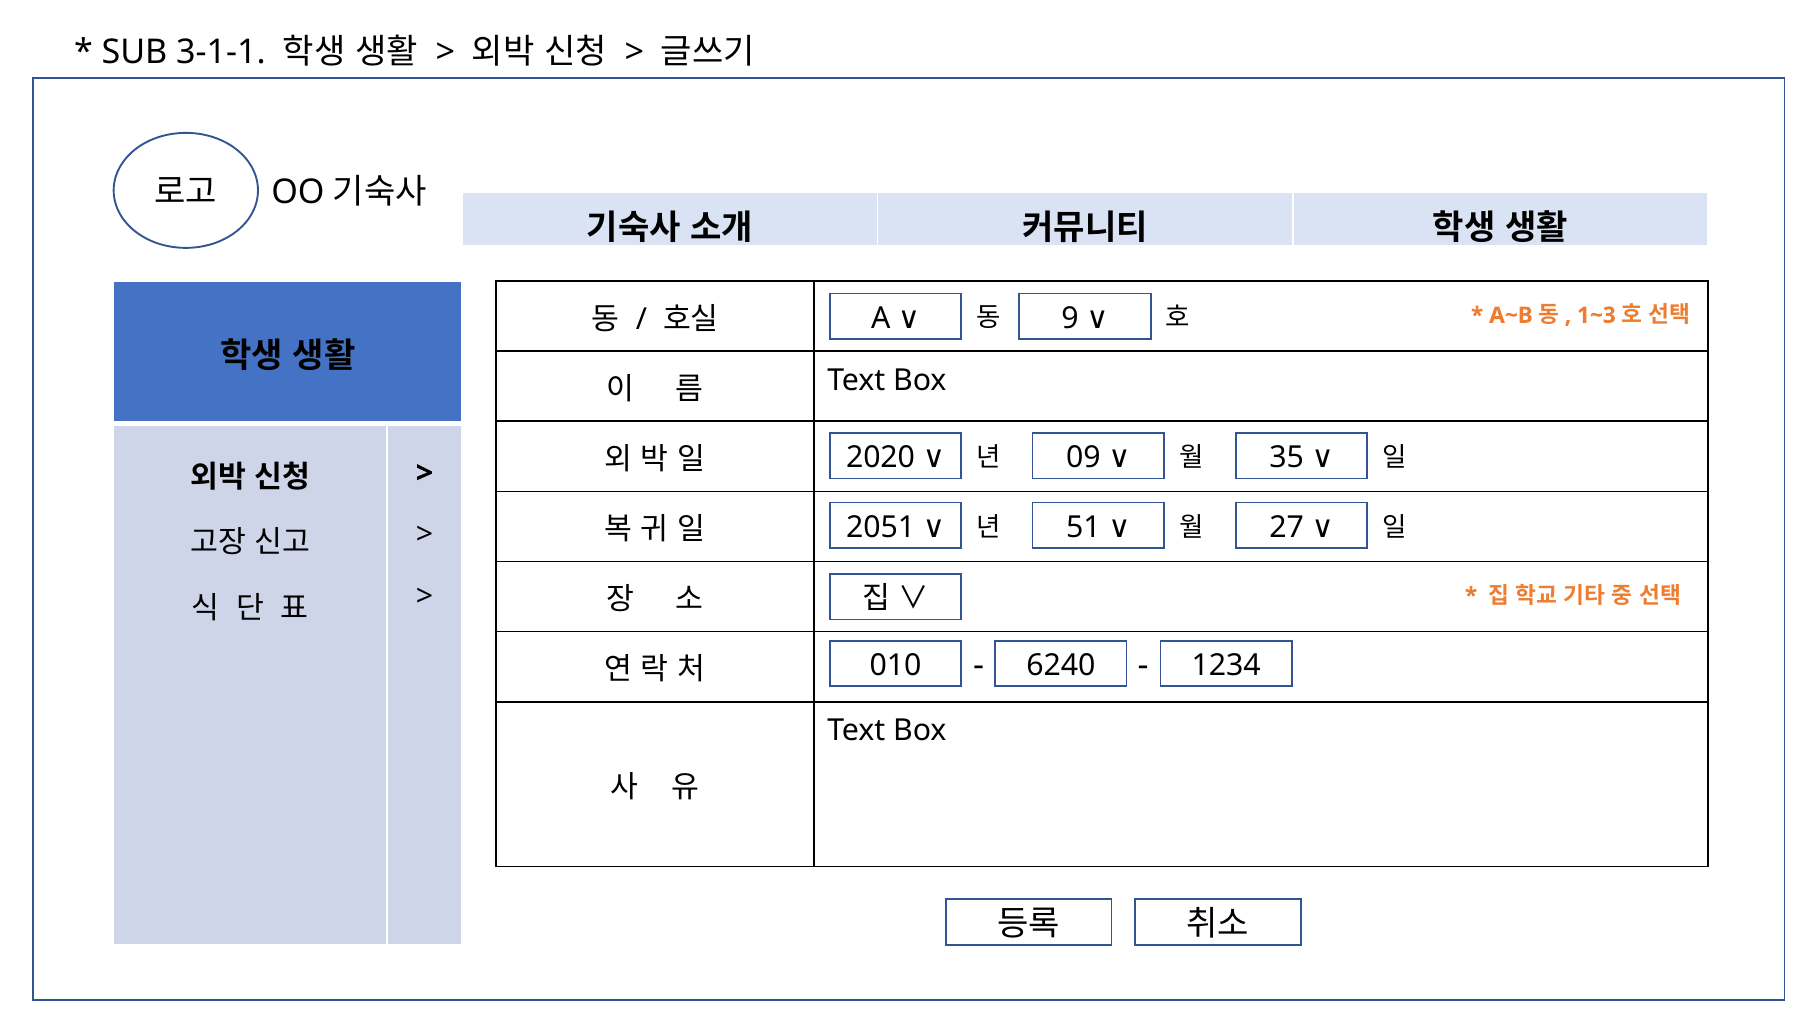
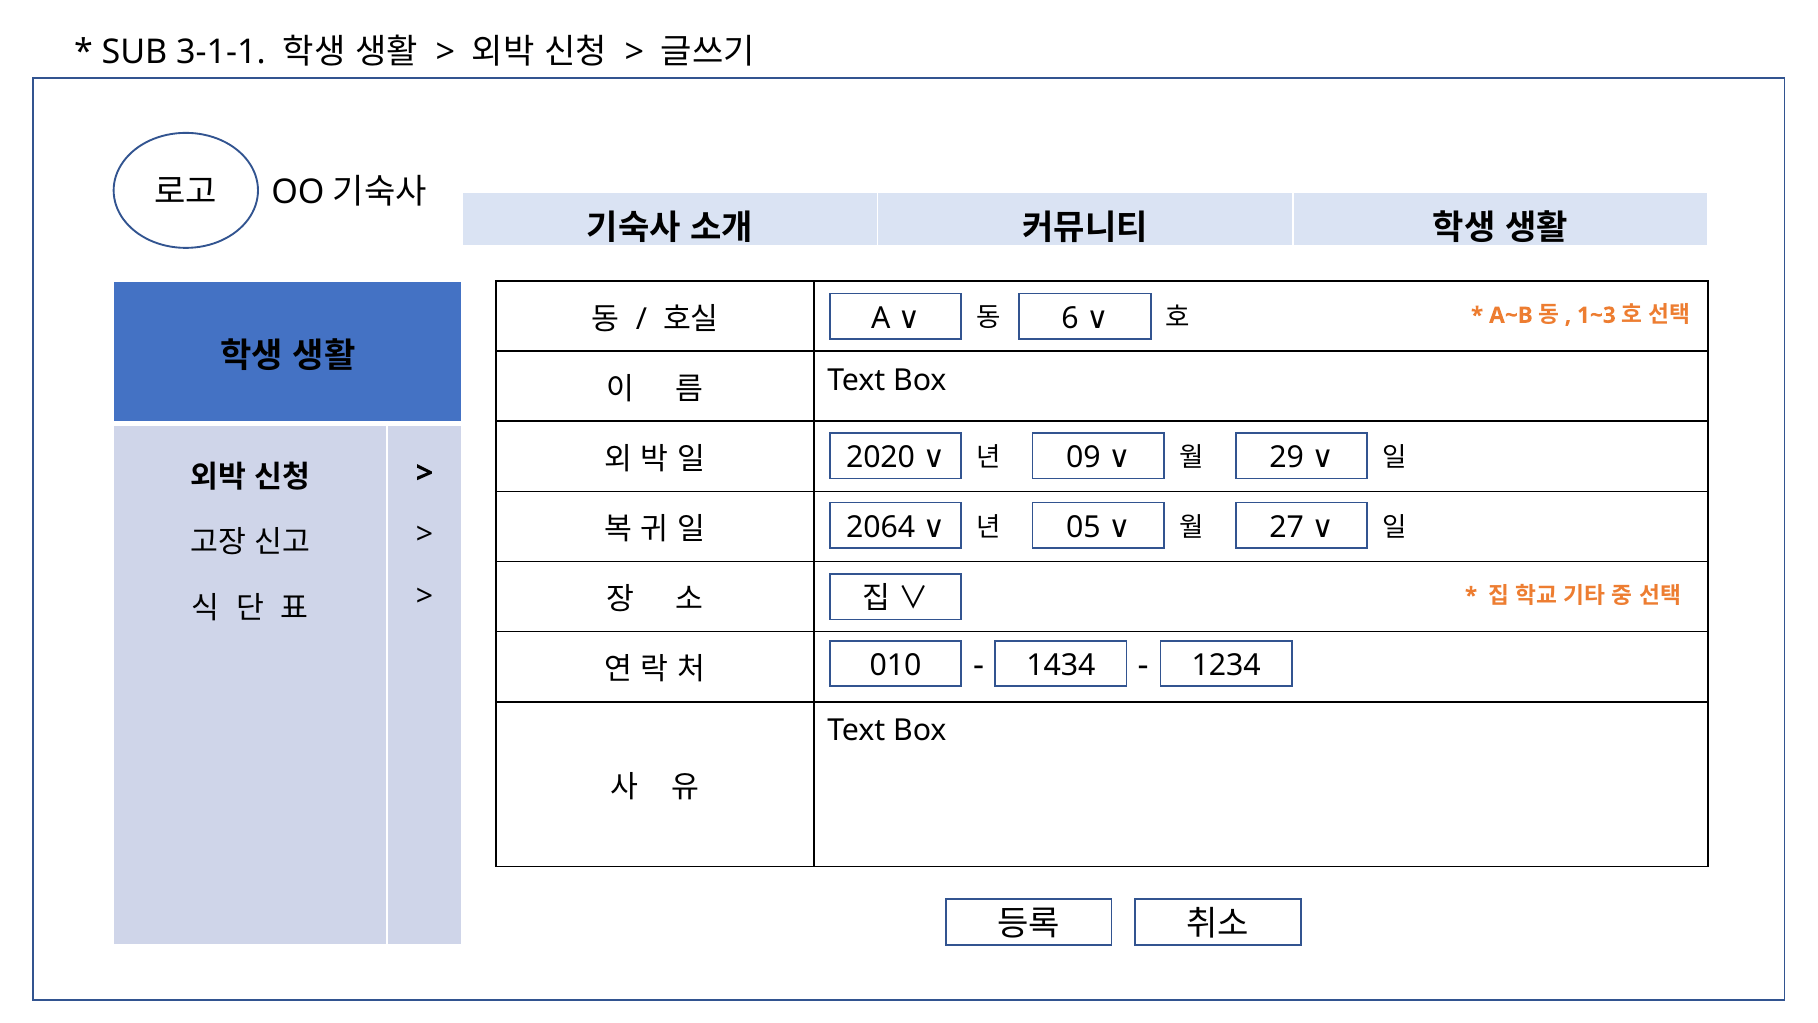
9: 9 -> 6 (1070, 318)
35: 35 -> 29 (1287, 458)
2051: 2051 -> 2064 (881, 527)
51: 51 -> 05 (1083, 527)
6240: 6240 -> 1434 (1061, 665)
